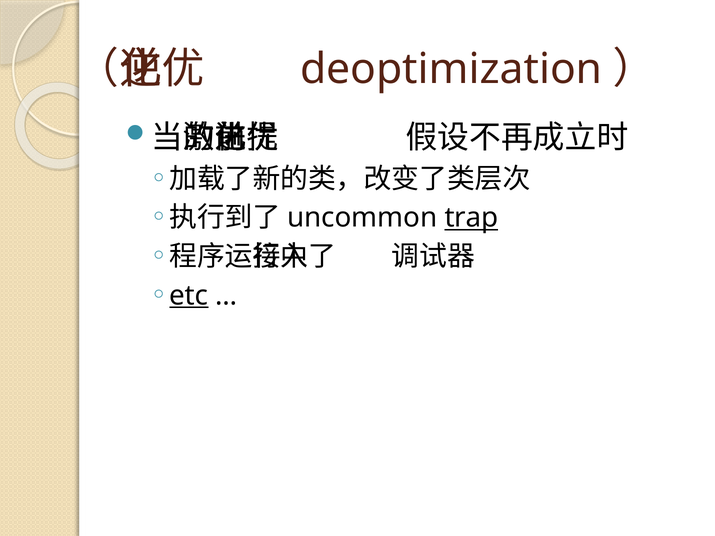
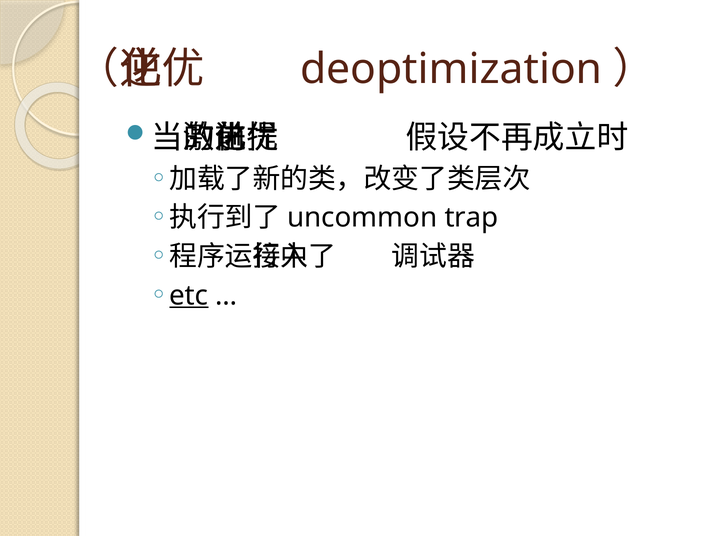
trap underline: present -> none (471, 218)
